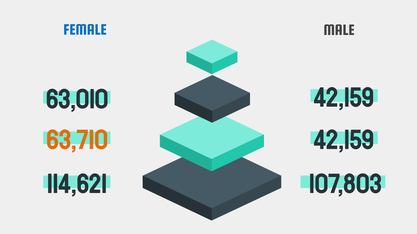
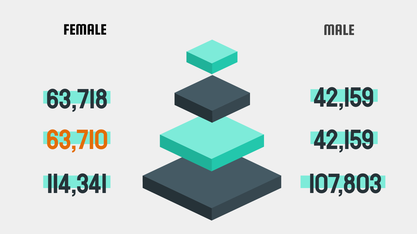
FEMALE colour: blue -> black (85, 29)
63,010: 63,010 -> 63,718 (77, 100)
114,621: 114,621 -> 114,341 (77, 184)
